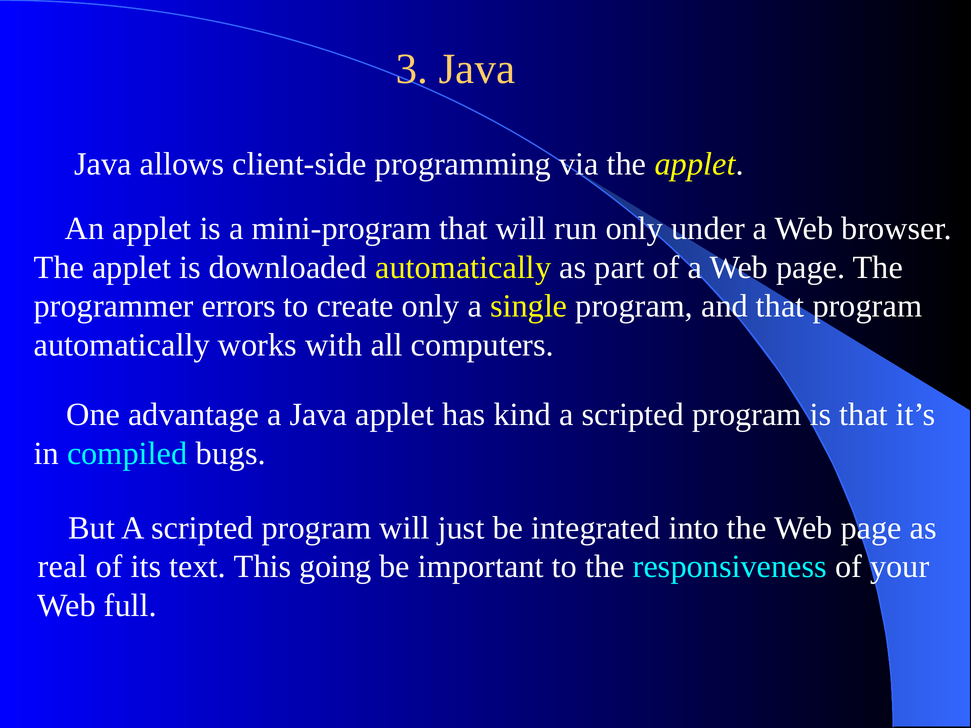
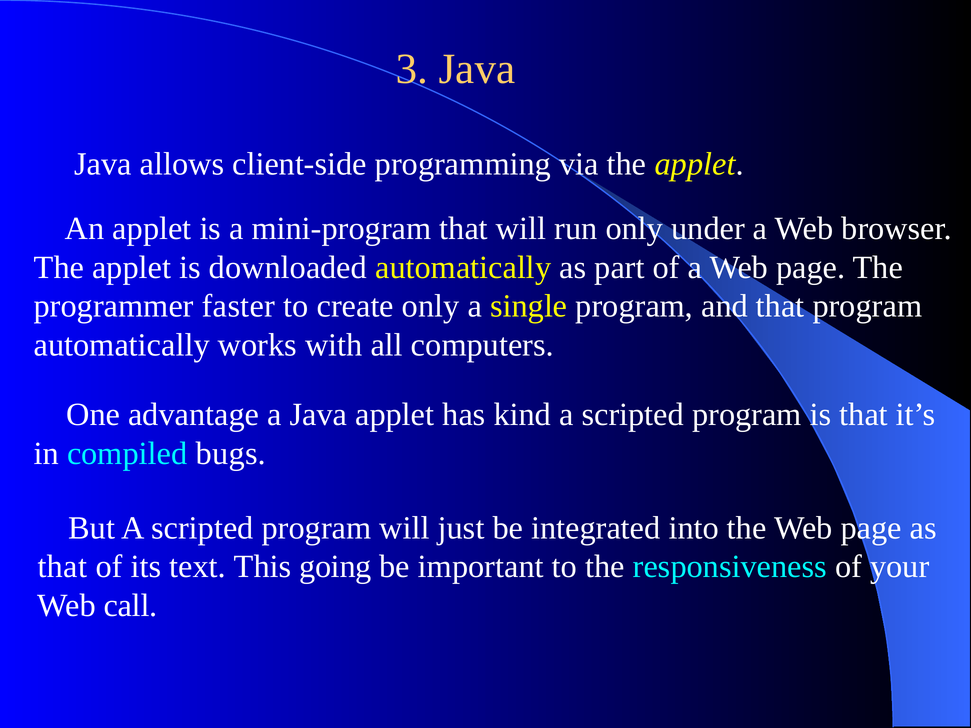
errors: errors -> faster (238, 306)
real: real -> that (62, 567)
full: full -> call (131, 606)
